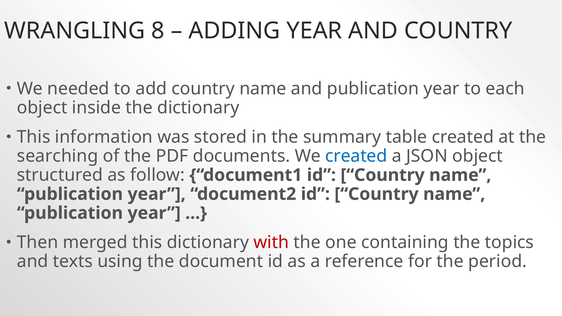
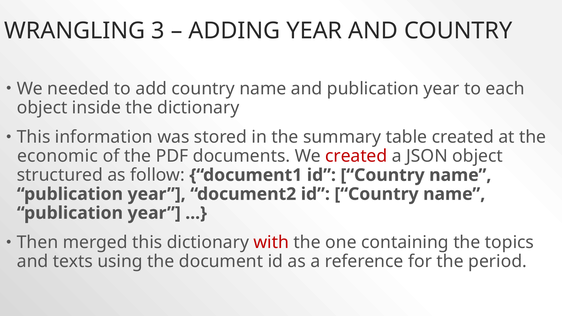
8: 8 -> 3 (158, 31)
searching: searching -> economic (58, 156)
created colour: blue -> red (356, 156)
